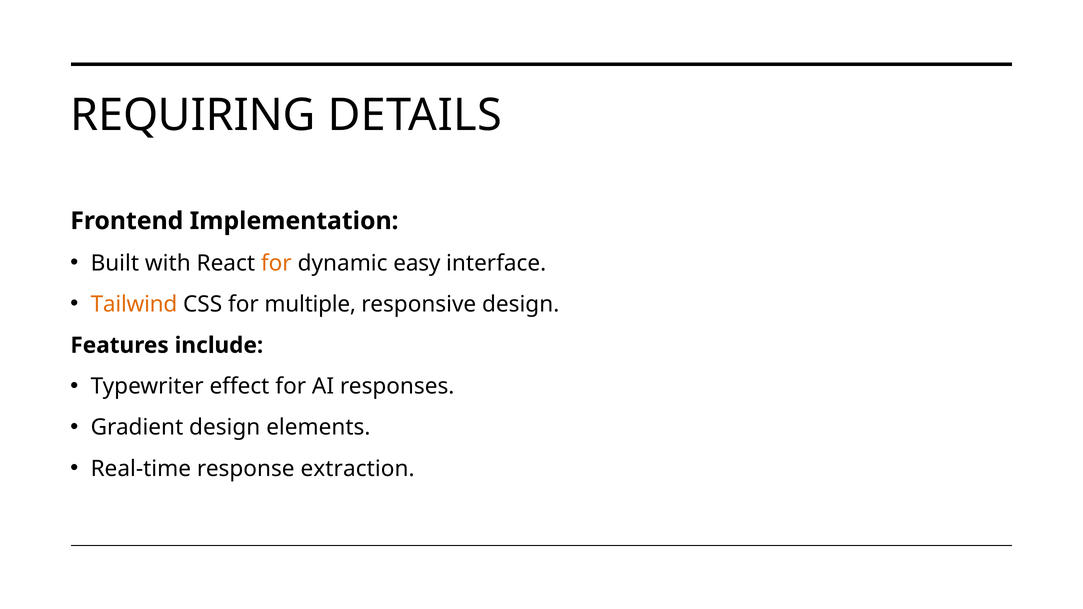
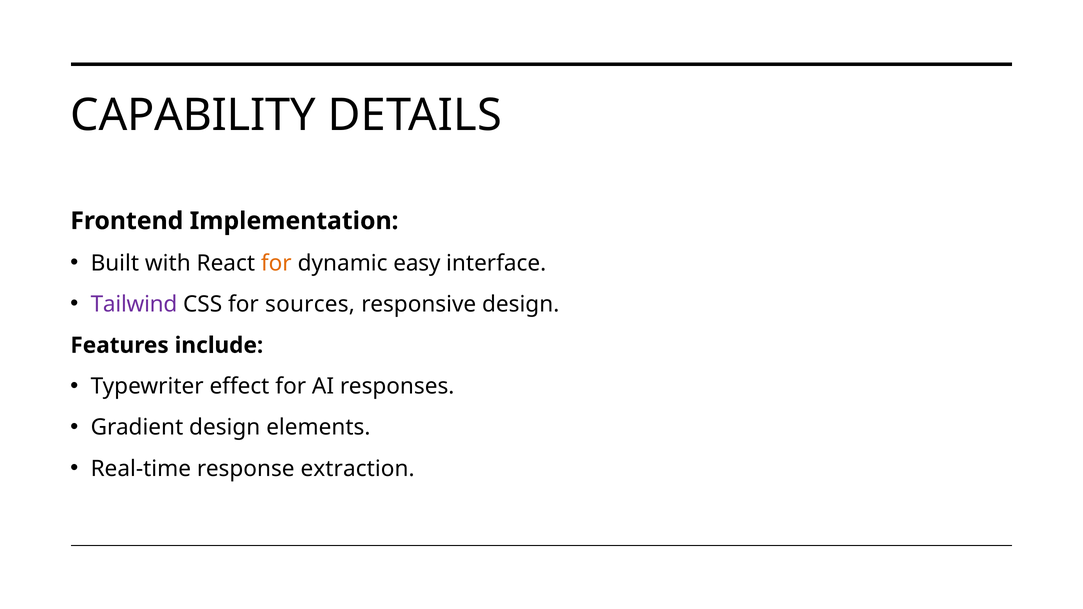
REQUIRING: REQUIRING -> CAPABILITY (193, 116)
Tailwind colour: orange -> purple (134, 304)
multiple: multiple -> sources (310, 304)
